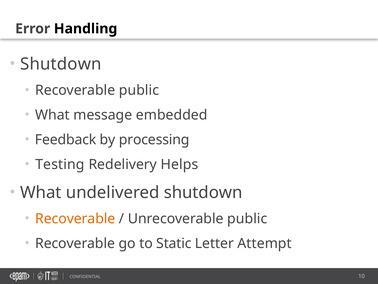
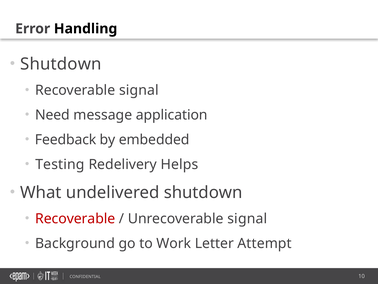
Recoverable public: public -> signal (139, 90)
What: What -> Need (53, 115)
embedded: embedded -> application (172, 115)
processing: processing -> embedded (154, 140)
Recoverable colour: orange -> red (75, 218)
Unrecoverable public: public -> signal (247, 218)
Recoverable: Recoverable -> Background (75, 243)
Static: Static -> Work (174, 243)
